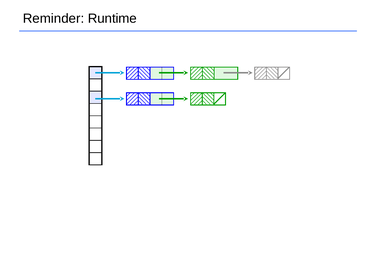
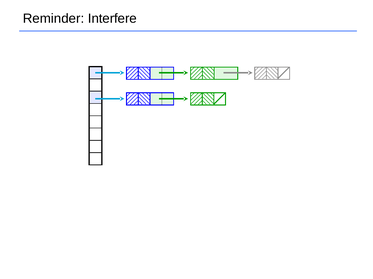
Runtime: Runtime -> Interfere (112, 19)
